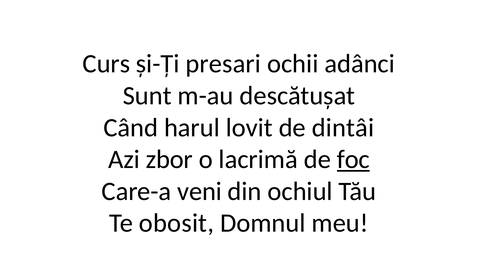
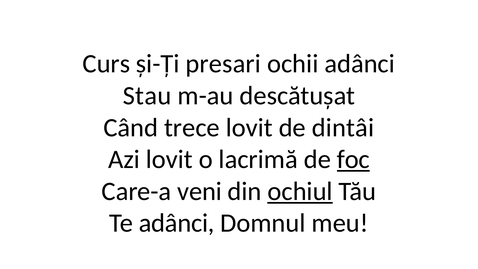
Sunt: Sunt -> Stau (147, 96)
harul: harul -> trece (192, 128)
Azi zbor: zbor -> lovit (169, 159)
ochiul underline: none -> present (300, 191)
Te obosit: obosit -> adânci (177, 223)
